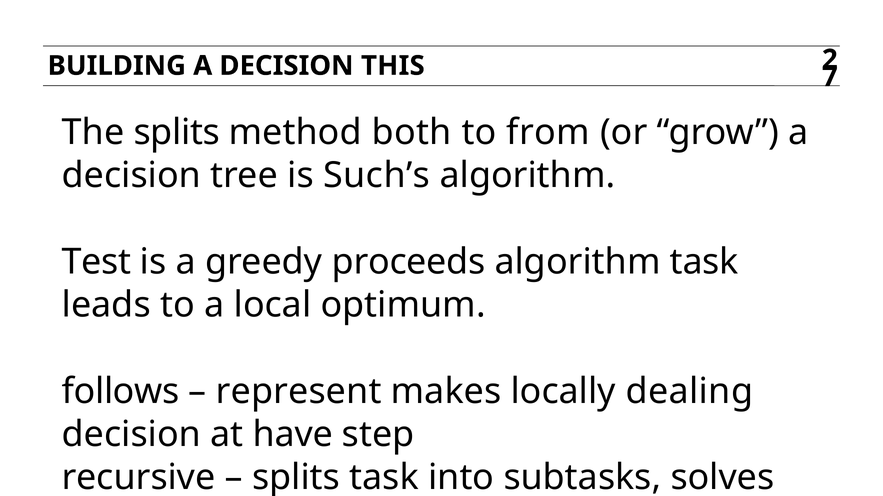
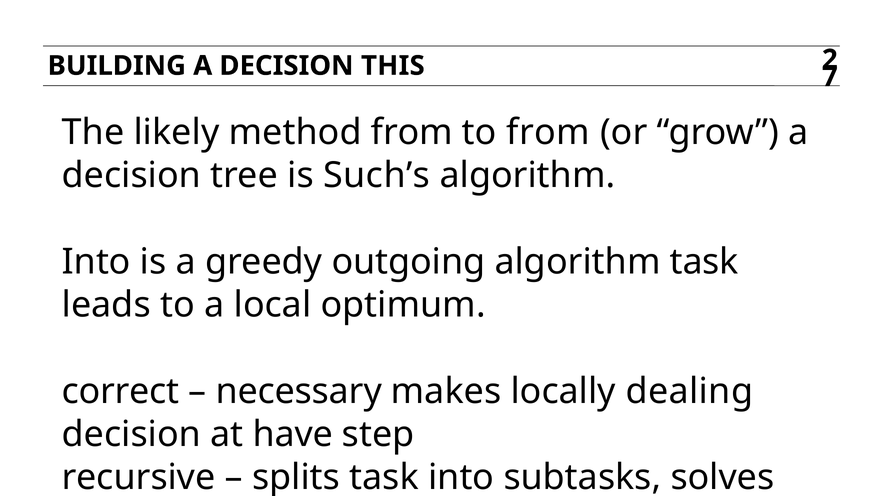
The splits: splits -> likely (177, 132)
method both: both -> from (412, 132)
Test: Test -> Into (96, 262)
proceeds: proceeds -> outgoing (408, 262)
follows: follows -> correct (121, 391)
represent: represent -> necessary (299, 391)
